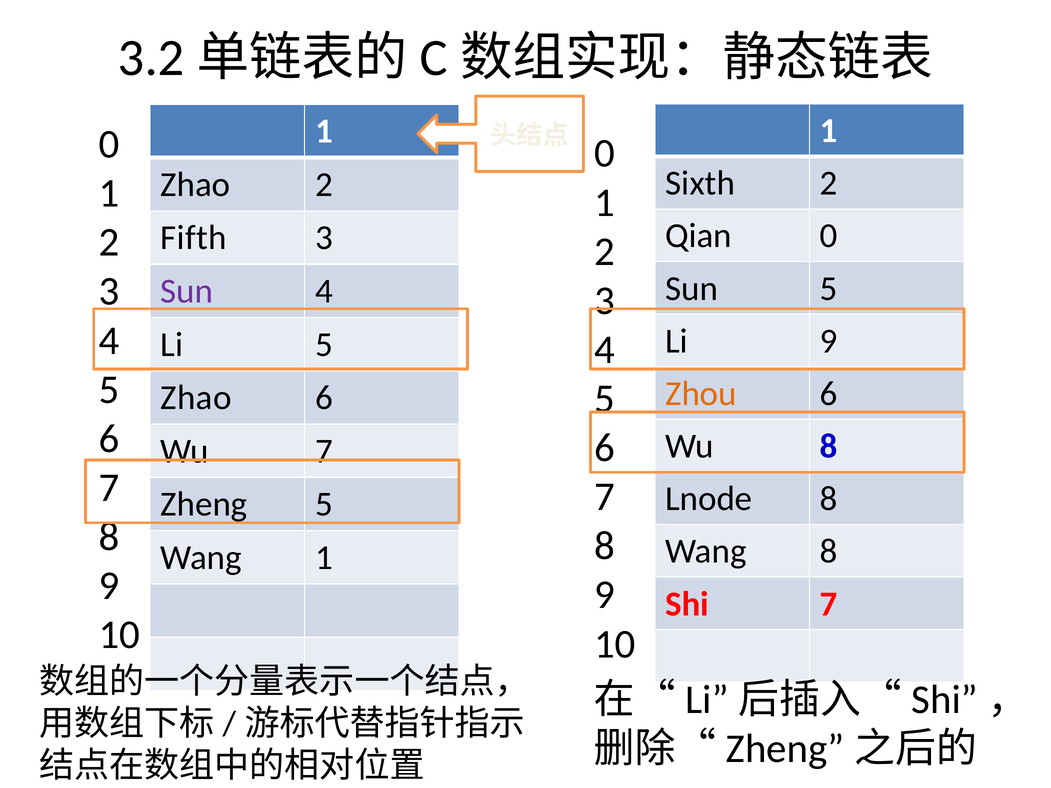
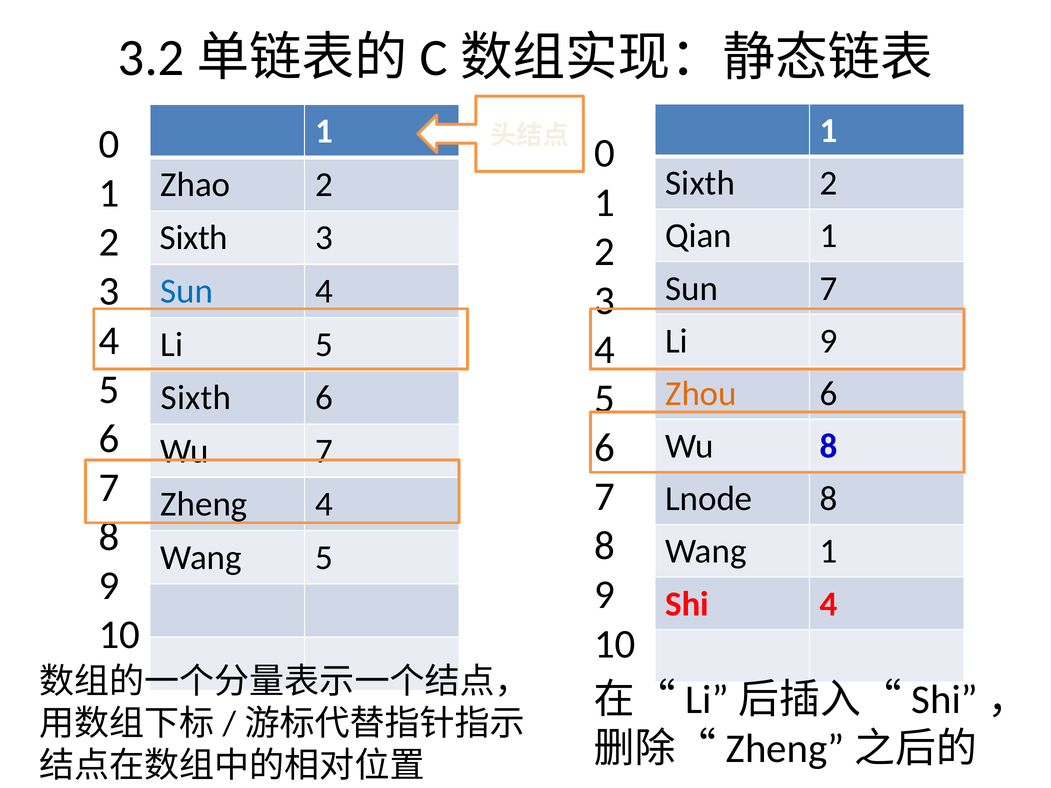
Qian 0: 0 -> 1 (829, 236)
Fifth: Fifth -> Sixth (194, 238)
Sun 5: 5 -> 7 (829, 289)
Sun colour: purple -> blue (187, 291)
Zhao: Zhao -> Sixth (196, 398)
Zheng 5: 5 -> 4 (324, 504)
Wang 8: 8 -> 1 (829, 552)
Wang 1: 1 -> 5 (324, 558)
Shi 7: 7 -> 4 (829, 604)
